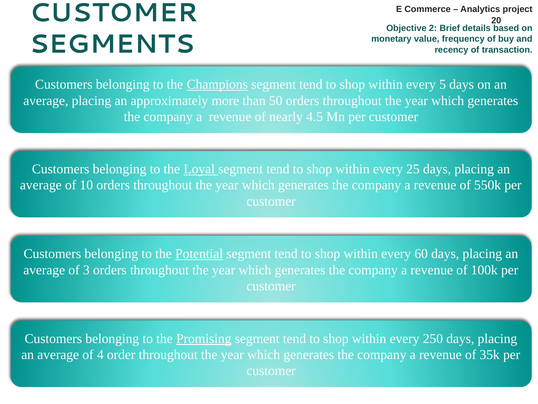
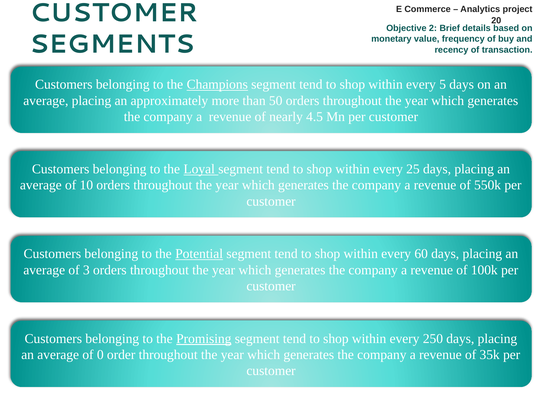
4: 4 -> 0 (100, 354)
